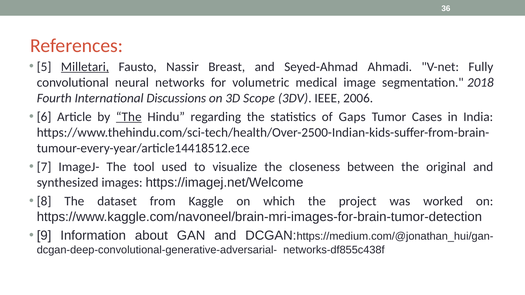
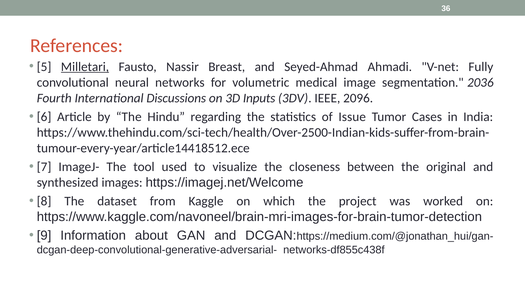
2018: 2018 -> 2036 (480, 83)
Scope: Scope -> Inputs (259, 98)
2006: 2006 -> 2096 (358, 98)
The underline: present -> none (129, 117)
Gaps: Gaps -> Issue (352, 117)
